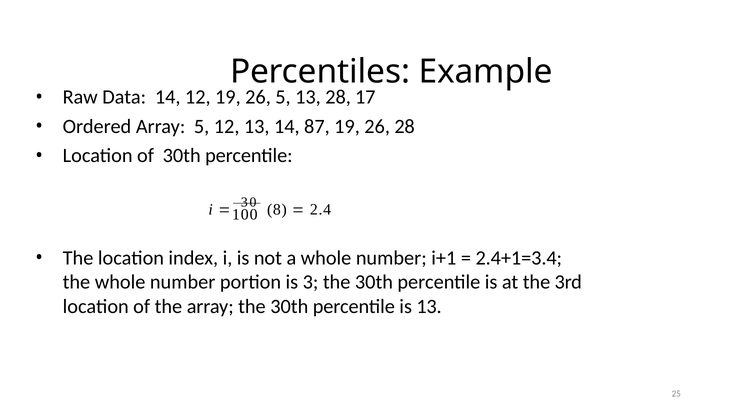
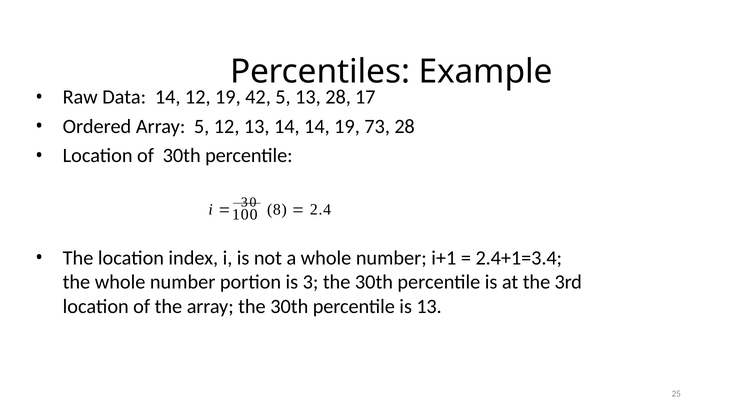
12 19 26: 26 -> 42 (258, 97)
14 87: 87 -> 14 (317, 126)
26: 26 -> 73 (377, 126)
